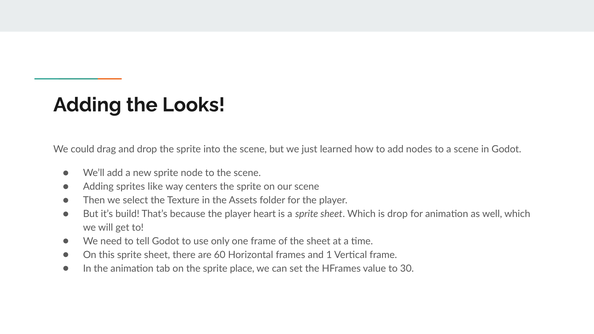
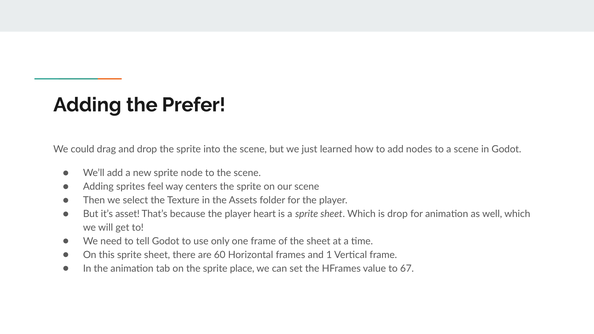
Looks: Looks -> Prefer (194, 105)
like: like -> feel (155, 187)
build: build -> asset (127, 214)
30: 30 -> 67 (407, 269)
